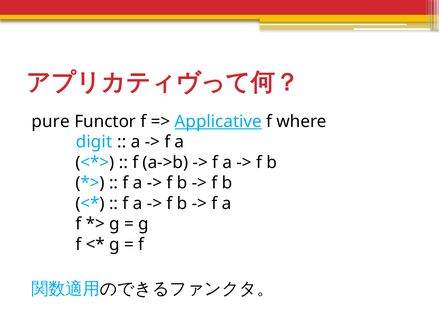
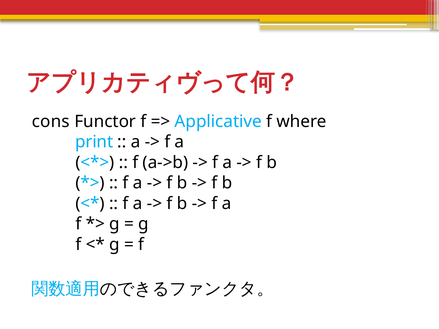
pure: pure -> cons (51, 122)
Applicative underline: present -> none (218, 122)
digit: digit -> print (94, 142)
